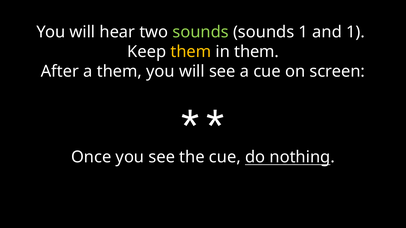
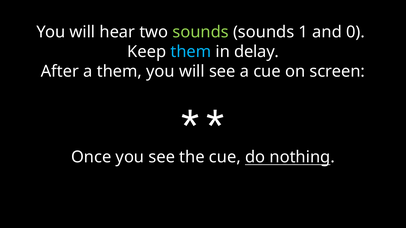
and 1: 1 -> 0 (356, 32)
them colour: yellow -> light blue (191, 52)
in them: them -> delay (257, 52)
